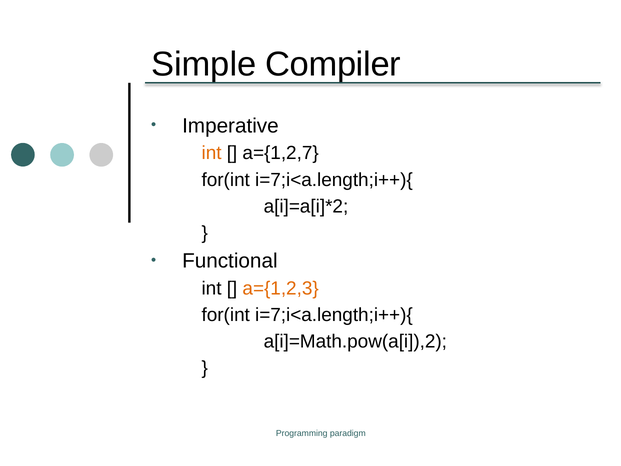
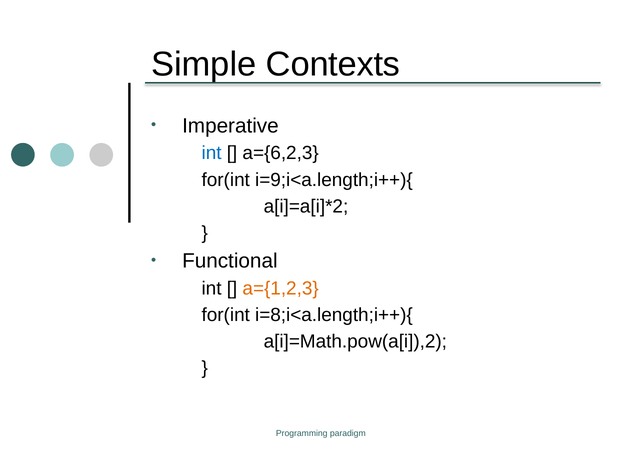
Compiler: Compiler -> Contexts (333, 65)
int colour: orange -> blue (212, 153)
a={1,2,7: a={1,2,7 -> a={6,2,3 (281, 153)
i=7;i<a.length;i++){: i=7;i<a.length;i++){ -> i=9;i<a.length;i++){ (334, 180)
i=7;i<a.length;i++){: i=7;i<a.length;i++){ -> i=8;i<a.length;i++){ (334, 315)
